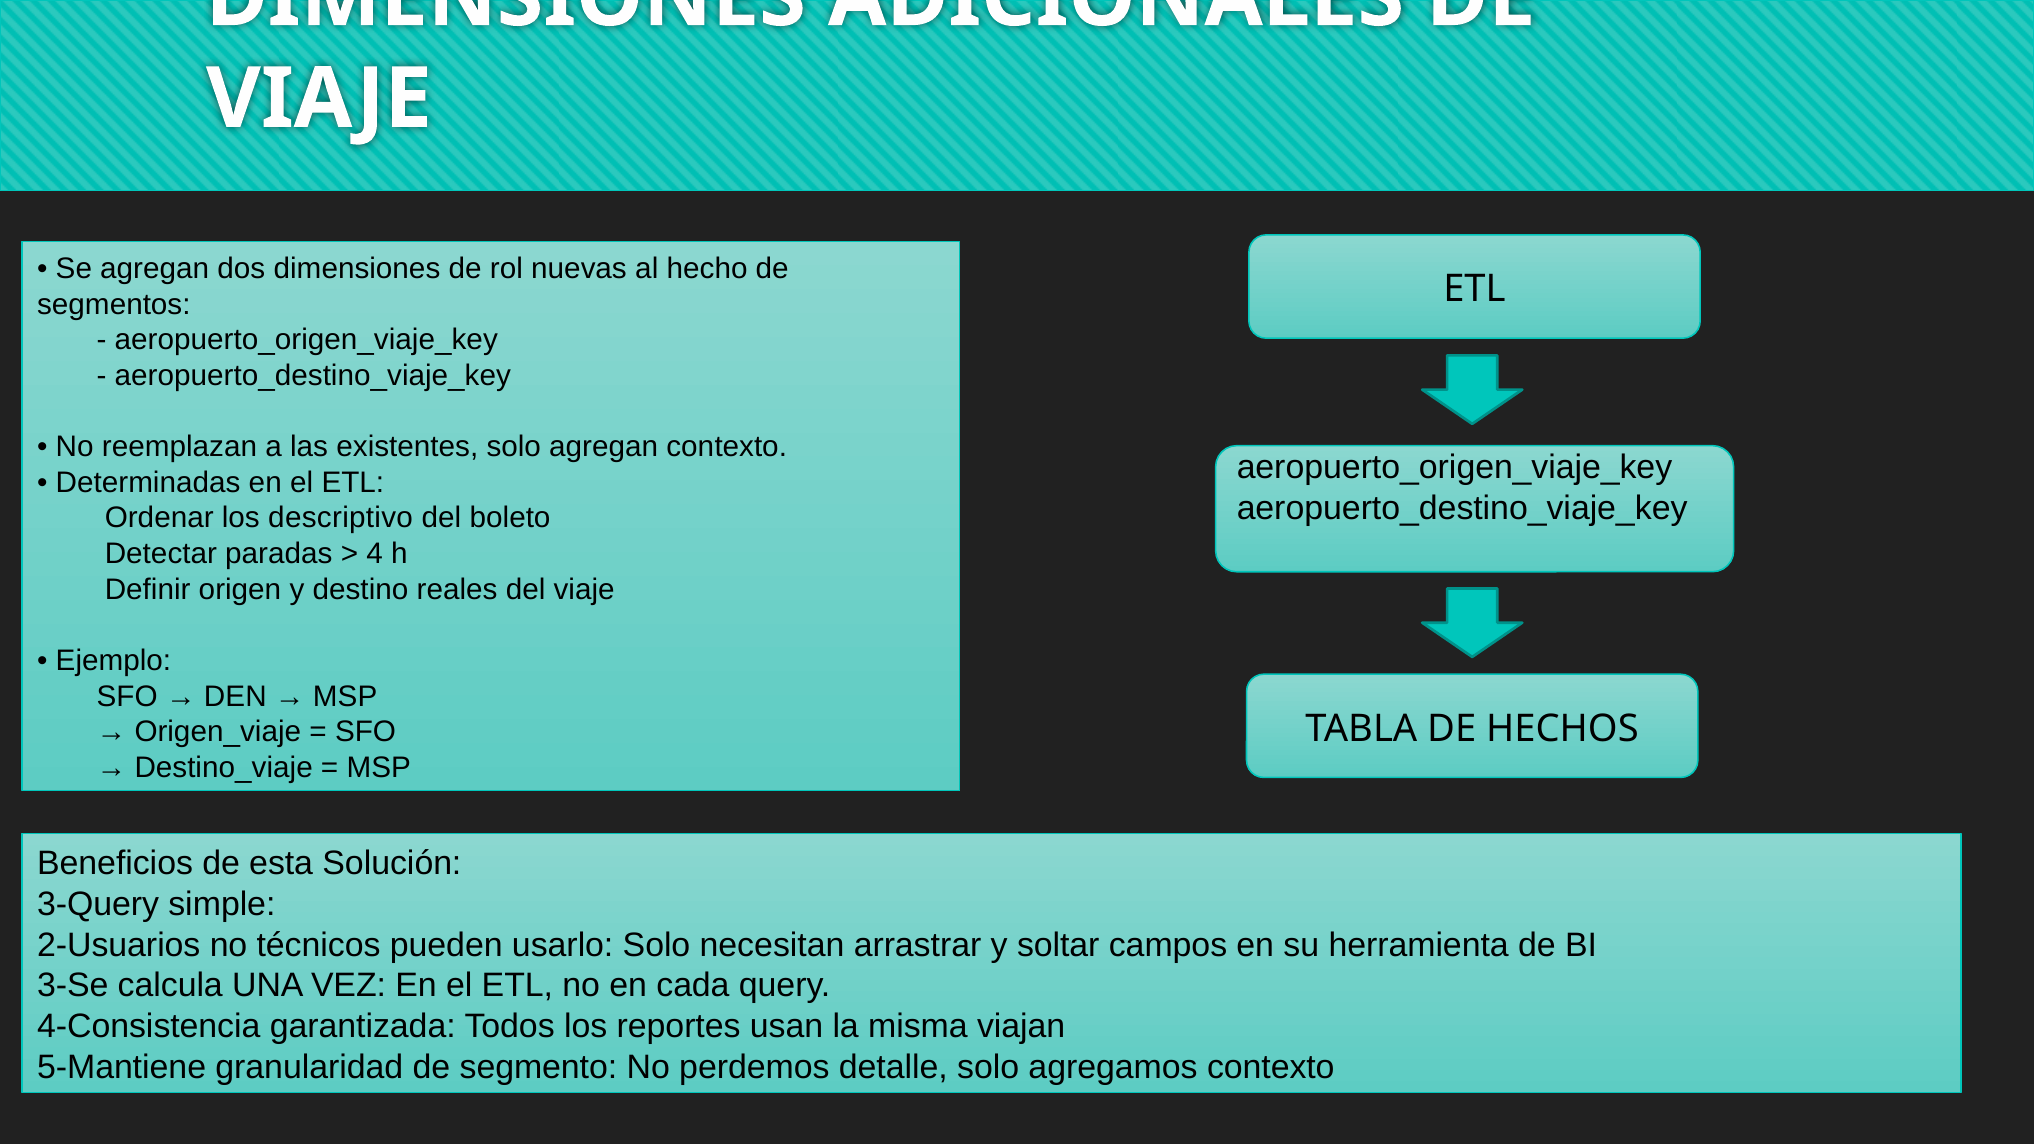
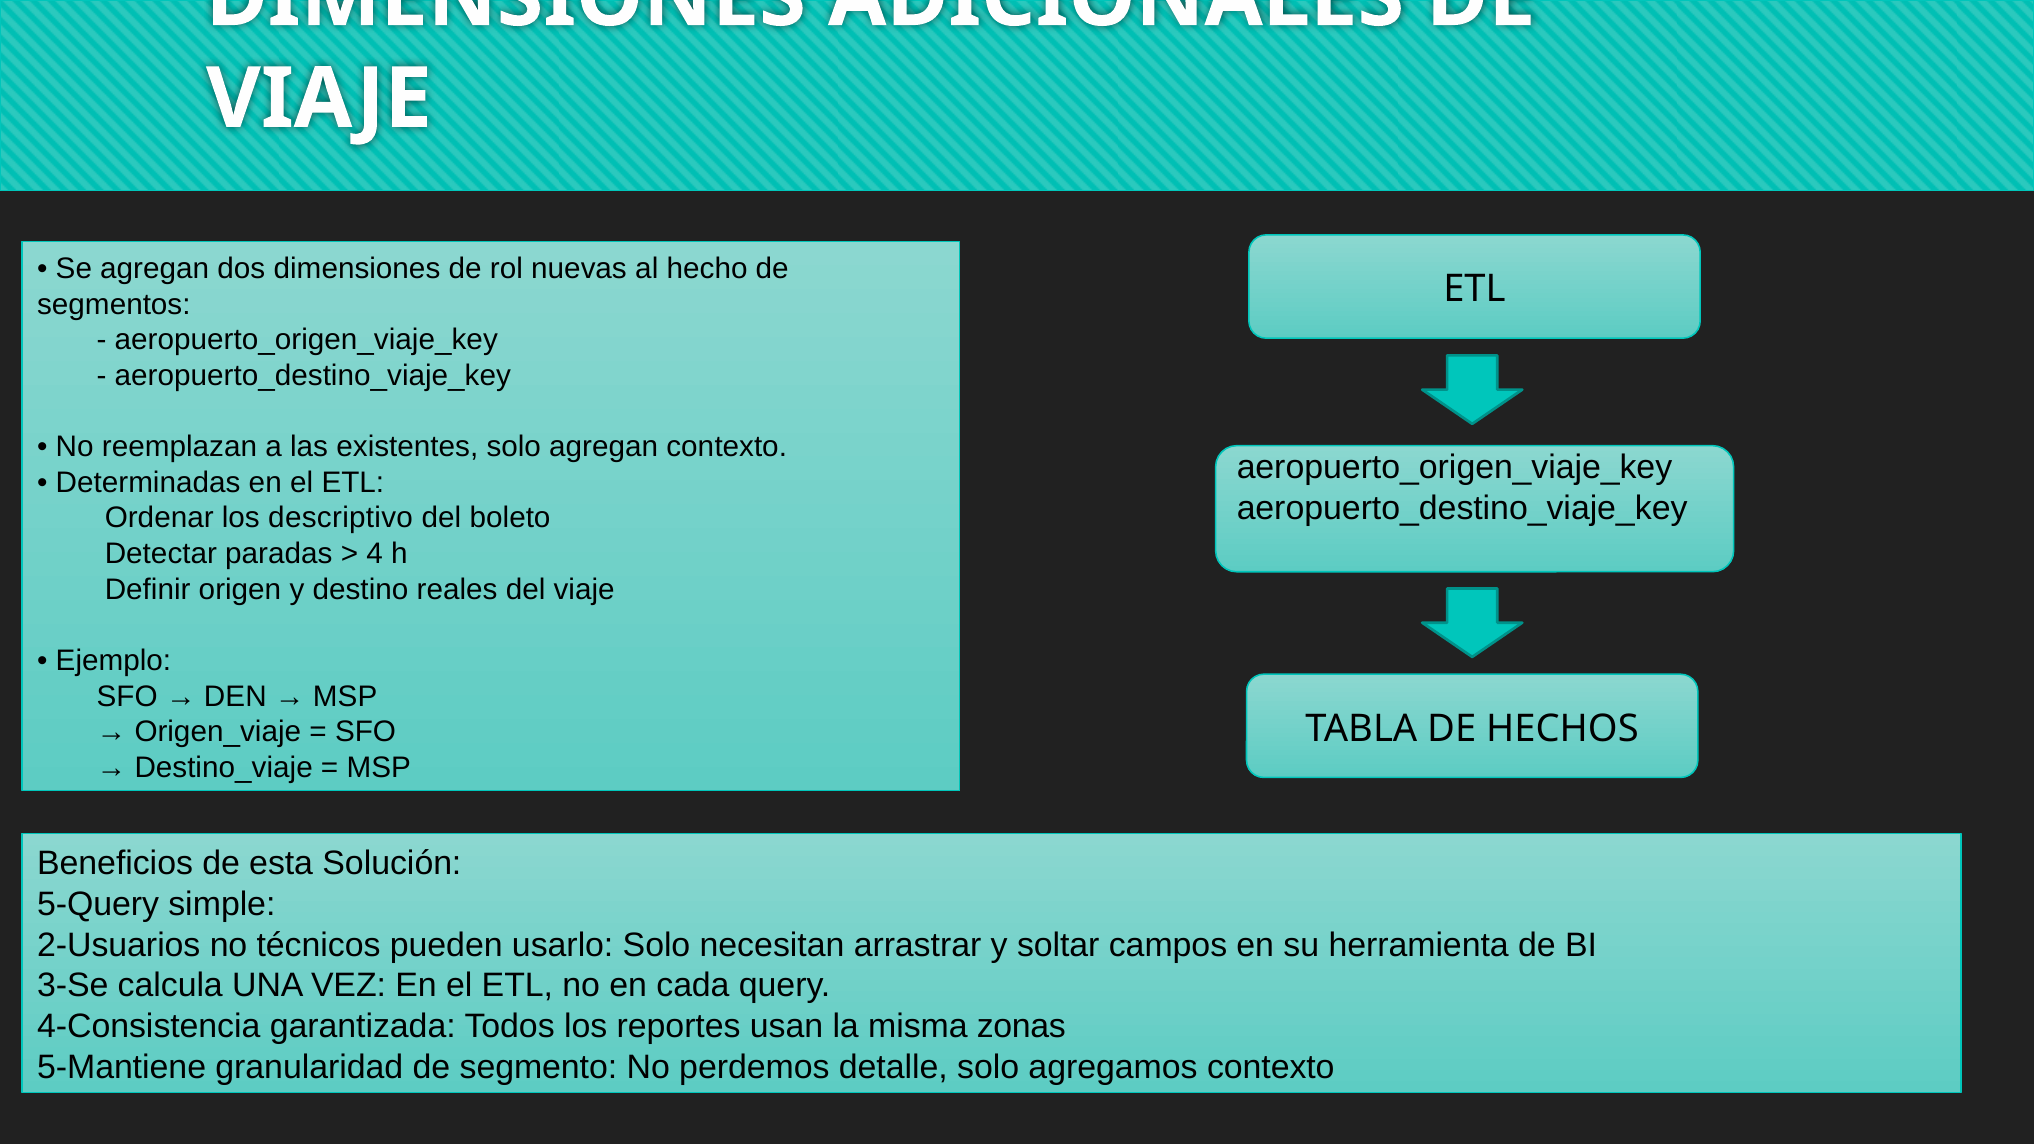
3-Query: 3-Query -> 5-Query (98, 904)
viajan: viajan -> zonas (1021, 1026)
